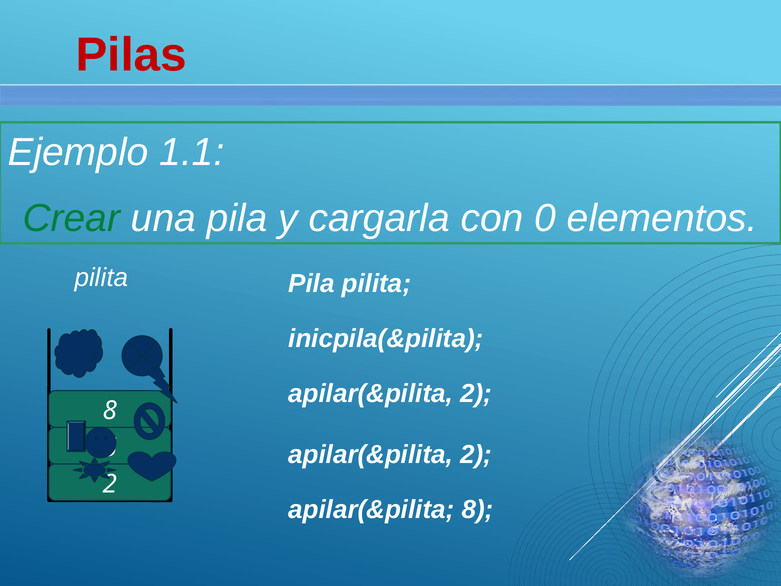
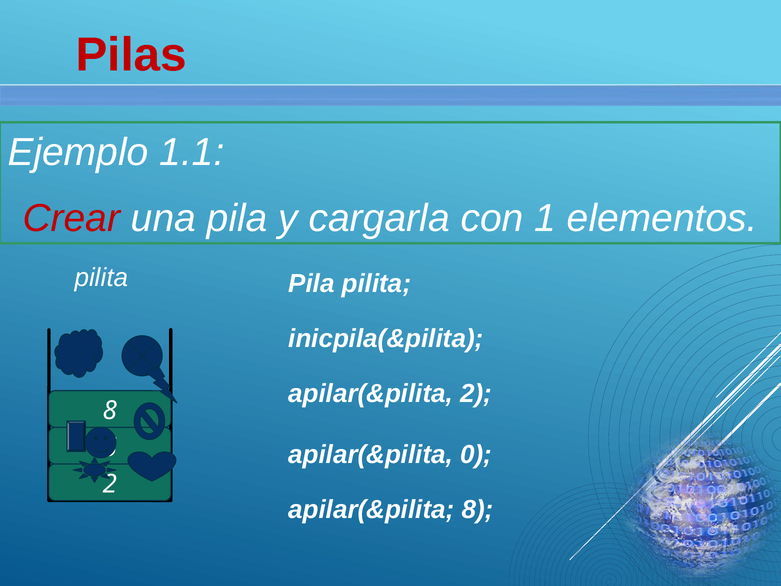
Crear colour: green -> red (71, 218)
0: 0 -> 1 (545, 218)
2: 2 -> 0 (476, 454)
